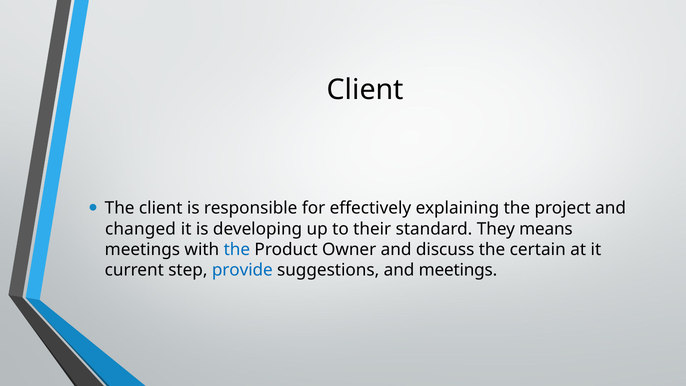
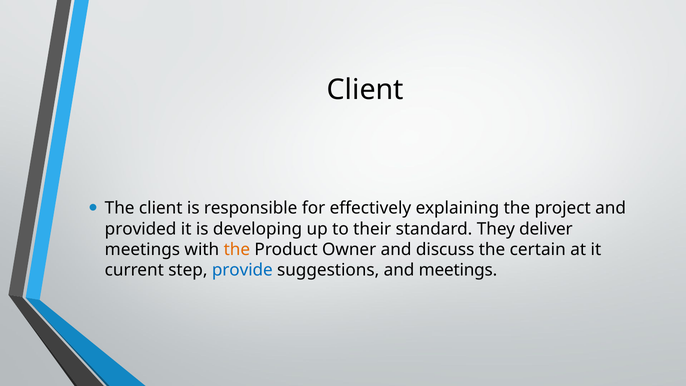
changed: changed -> provided (141, 229)
means: means -> deliver (546, 229)
the colour: blue -> orange (237, 249)
